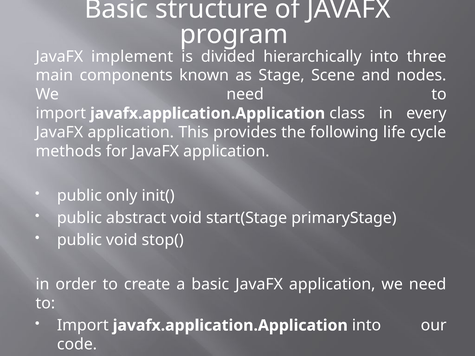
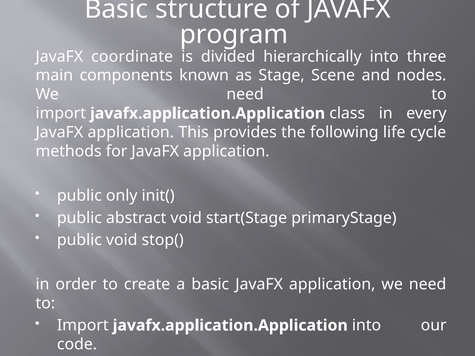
implement: implement -> coordinate (132, 56)
